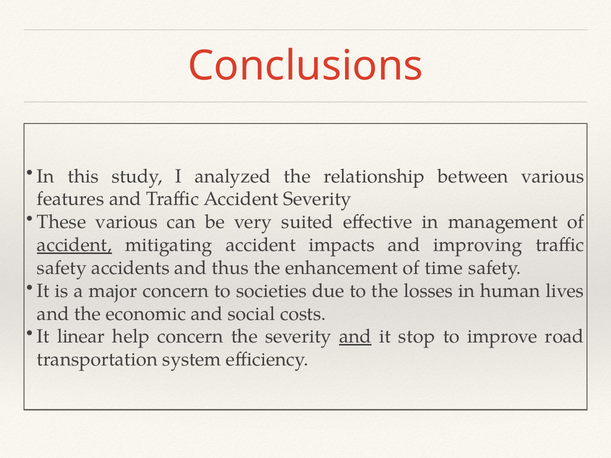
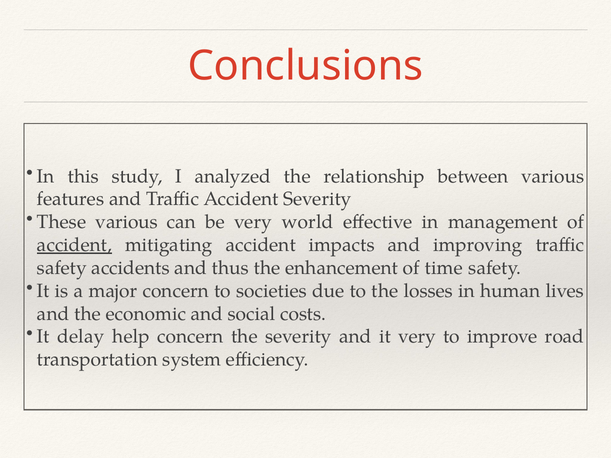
suited: suited -> world (307, 222)
linear: linear -> delay (81, 337)
and underline: present -> none (355, 337)
it stop: stop -> very (417, 337)
